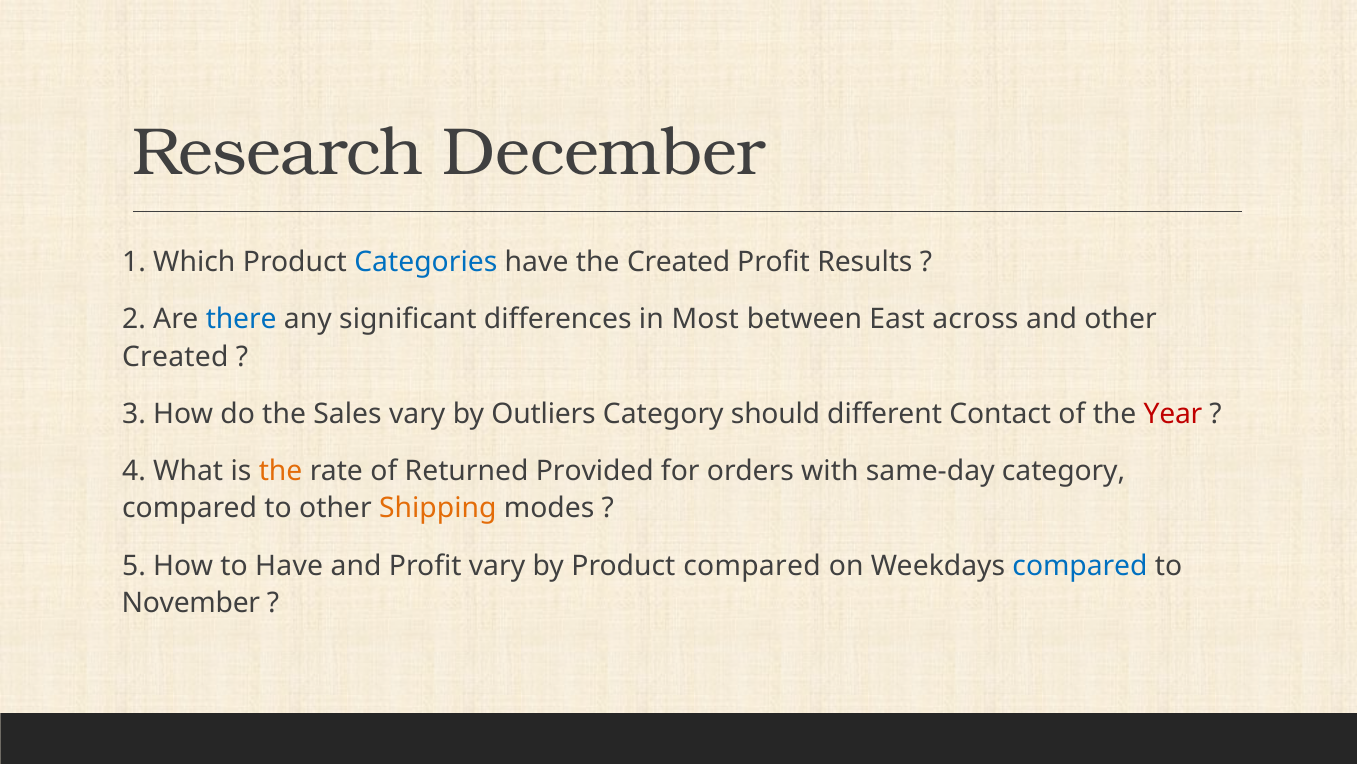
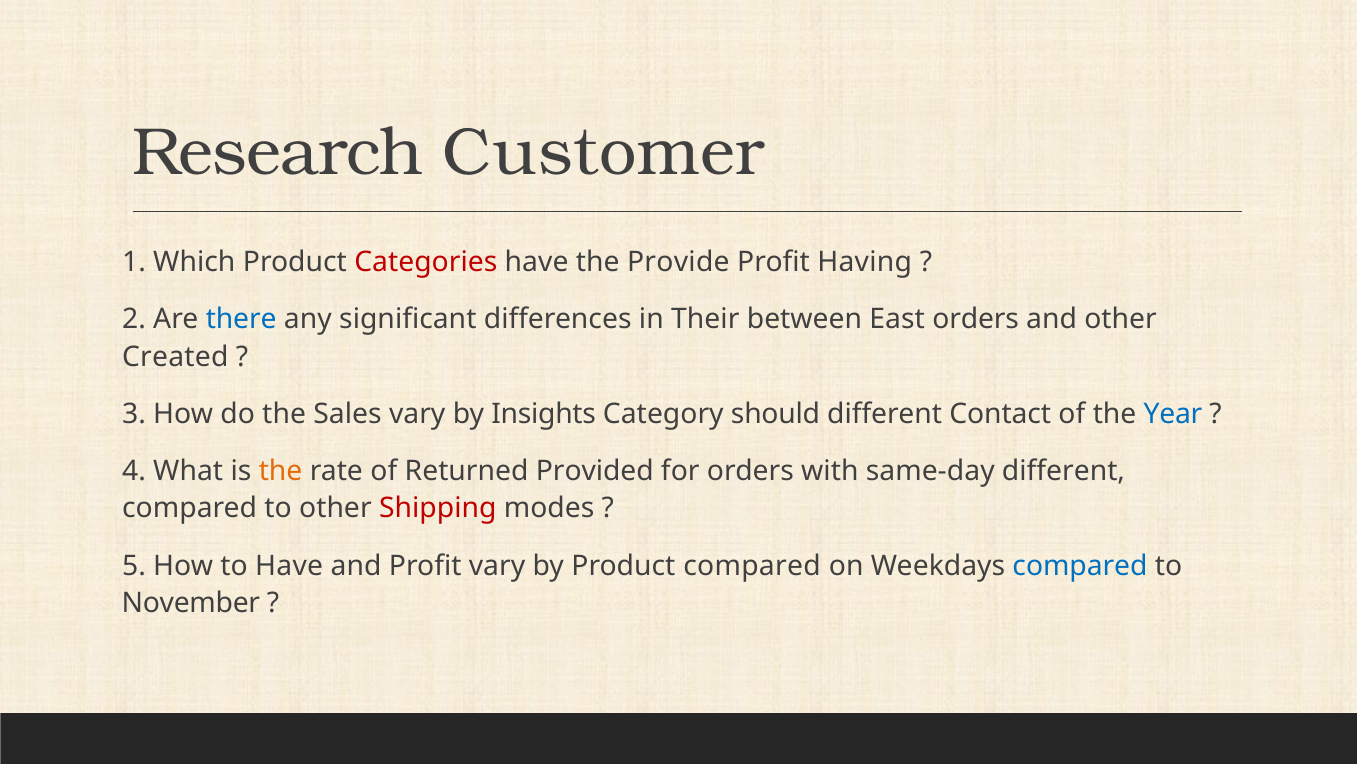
December: December -> Customer (604, 152)
Categories colour: blue -> red (426, 262)
the Created: Created -> Provide (678, 262)
Results: Results -> Having (865, 262)
Most: Most -> Their (705, 319)
East across: across -> orders (976, 319)
Outliers: Outliers -> Insights (544, 414)
Year colour: red -> blue (1173, 414)
same-day category: category -> different (1064, 471)
Shipping colour: orange -> red (438, 508)
